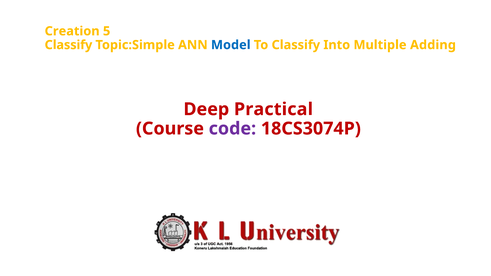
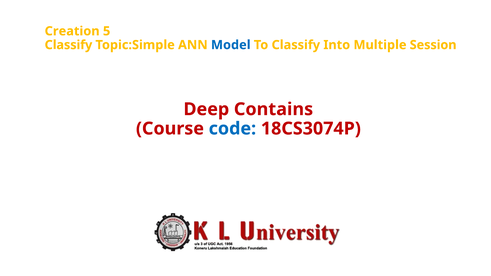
Adding: Adding -> Session (433, 45)
Practical: Practical -> Contains (274, 109)
code colour: purple -> blue (232, 129)
